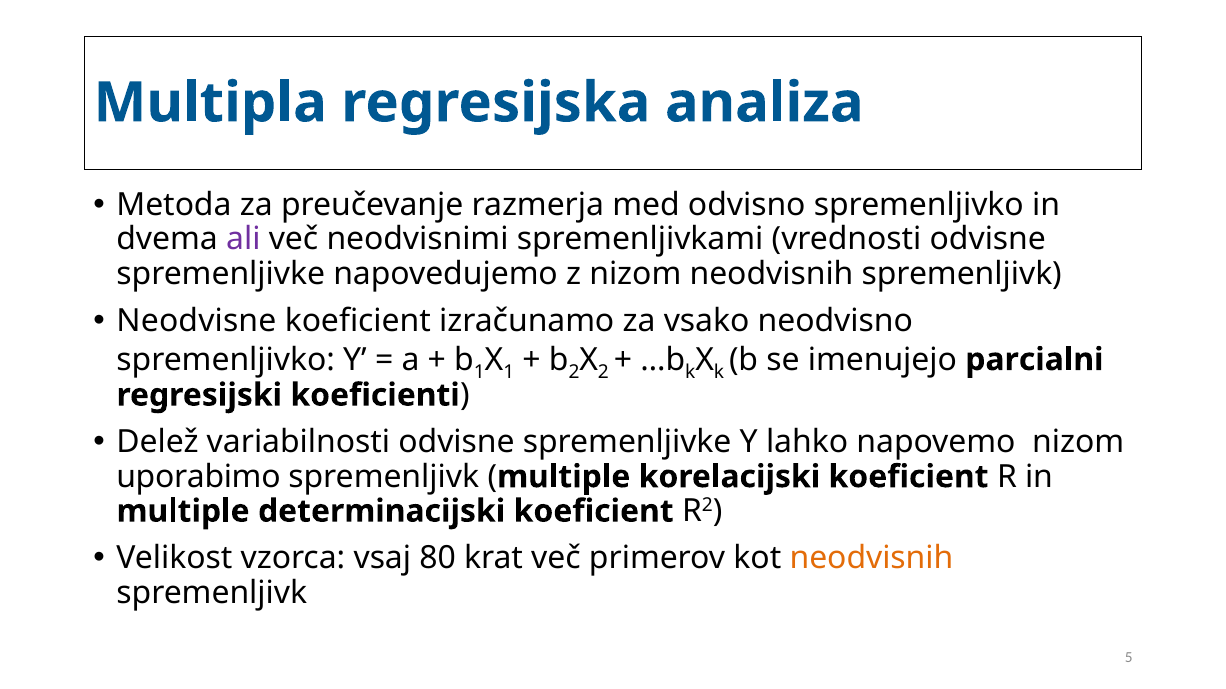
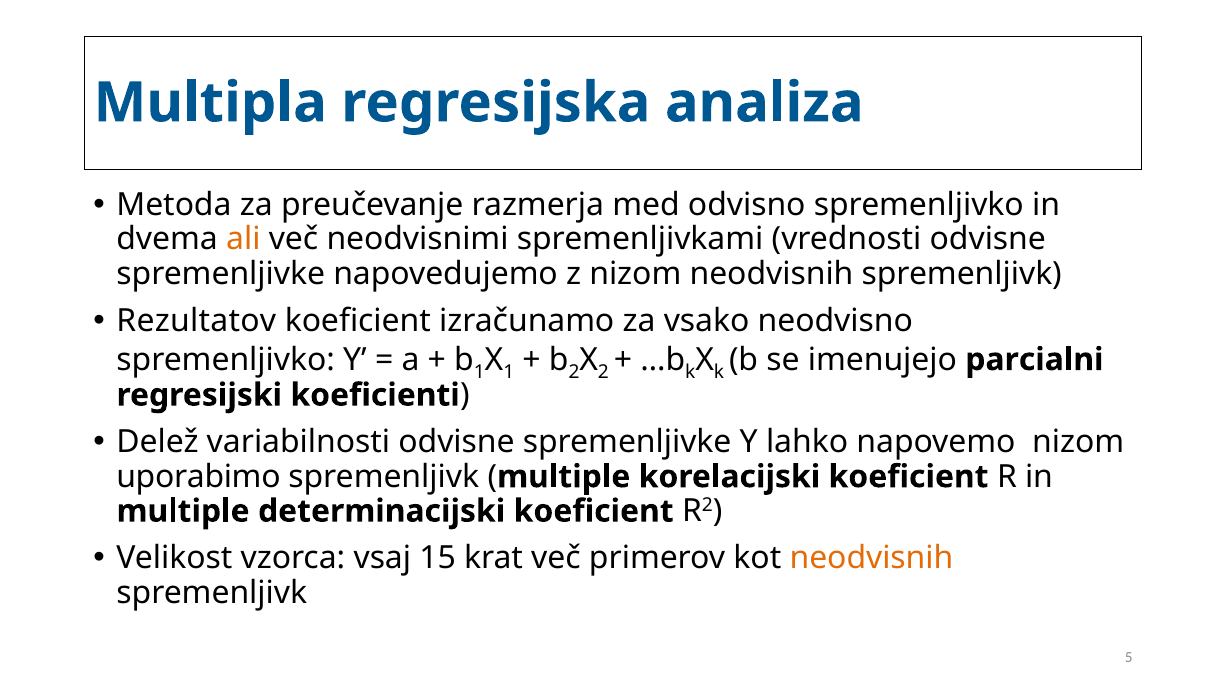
ali colour: purple -> orange (243, 240)
Neodvisne: Neodvisne -> Rezultatov (196, 321)
80: 80 -> 15 (438, 559)
